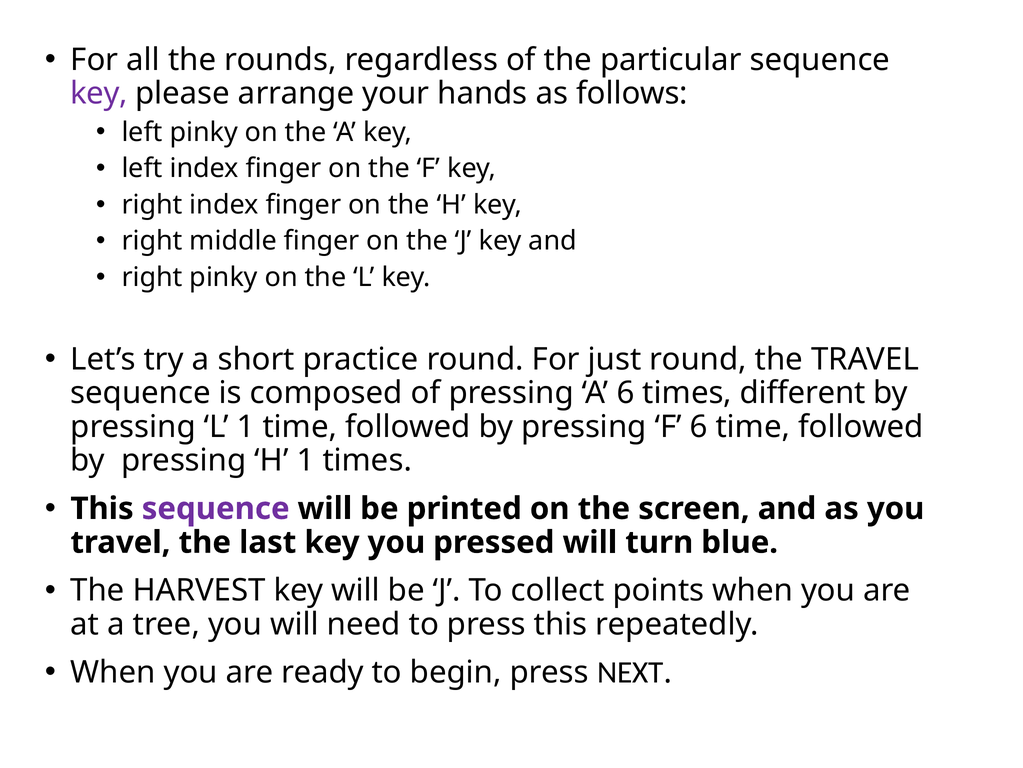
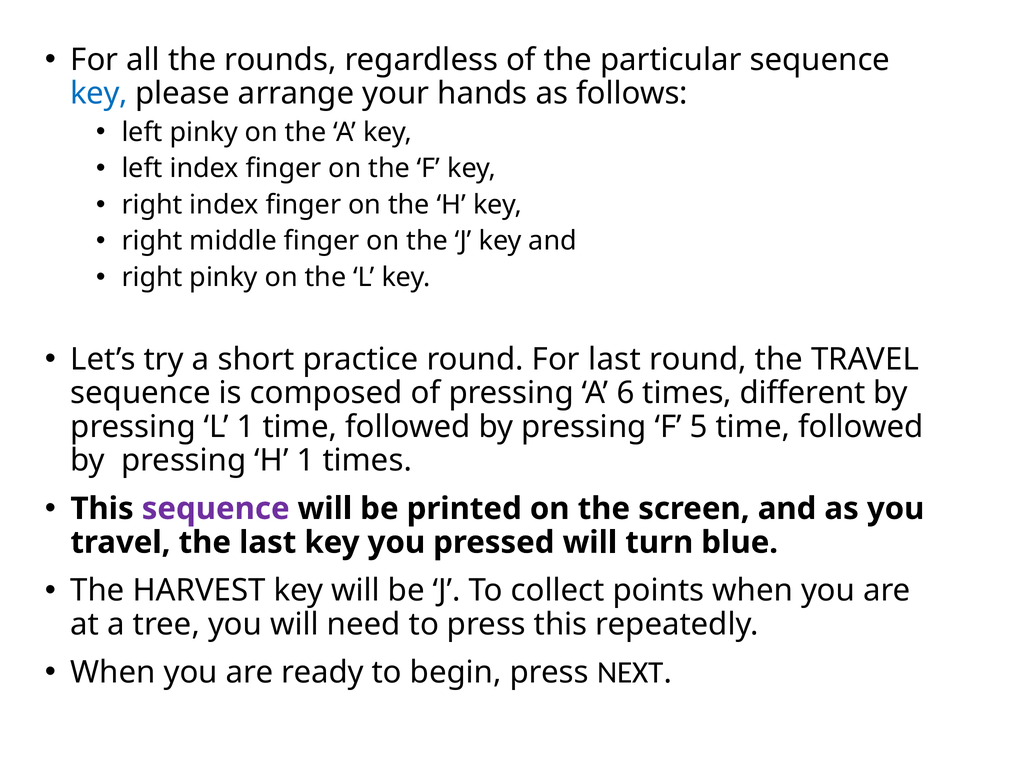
key colour: purple -> blue (99, 94)
For just: just -> last (615, 359)
F 6: 6 -> 5 (699, 426)
